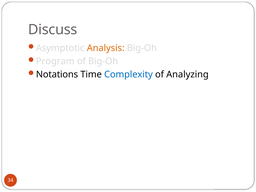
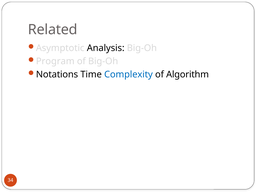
Discuss: Discuss -> Related (53, 30)
Analysis colour: orange -> black (106, 48)
Analyzing: Analyzing -> Algorithm (188, 74)
